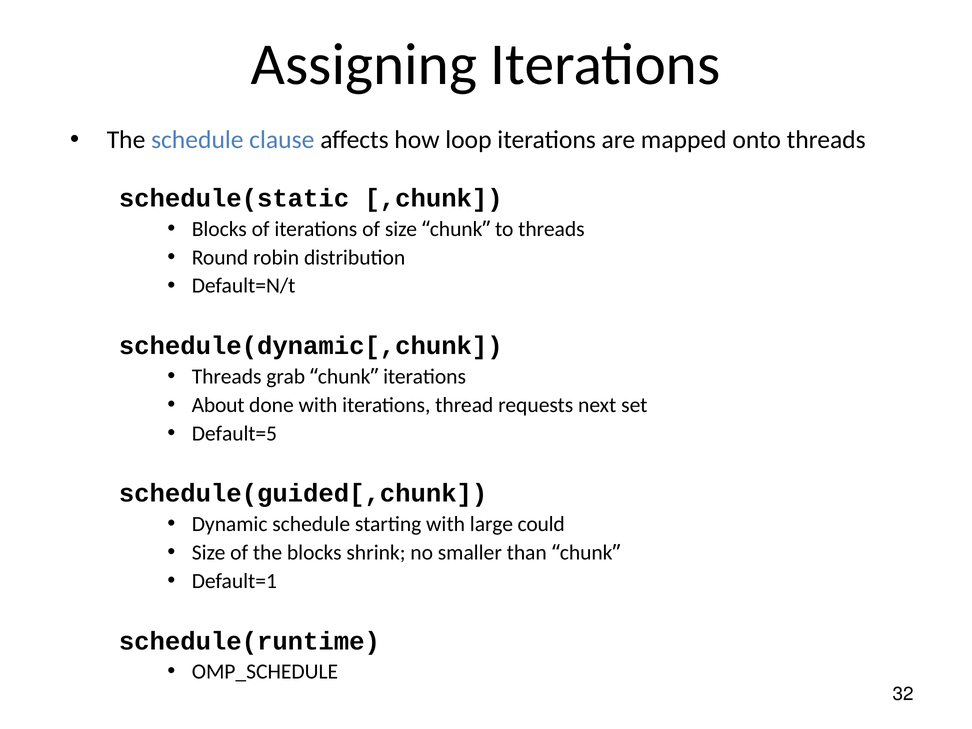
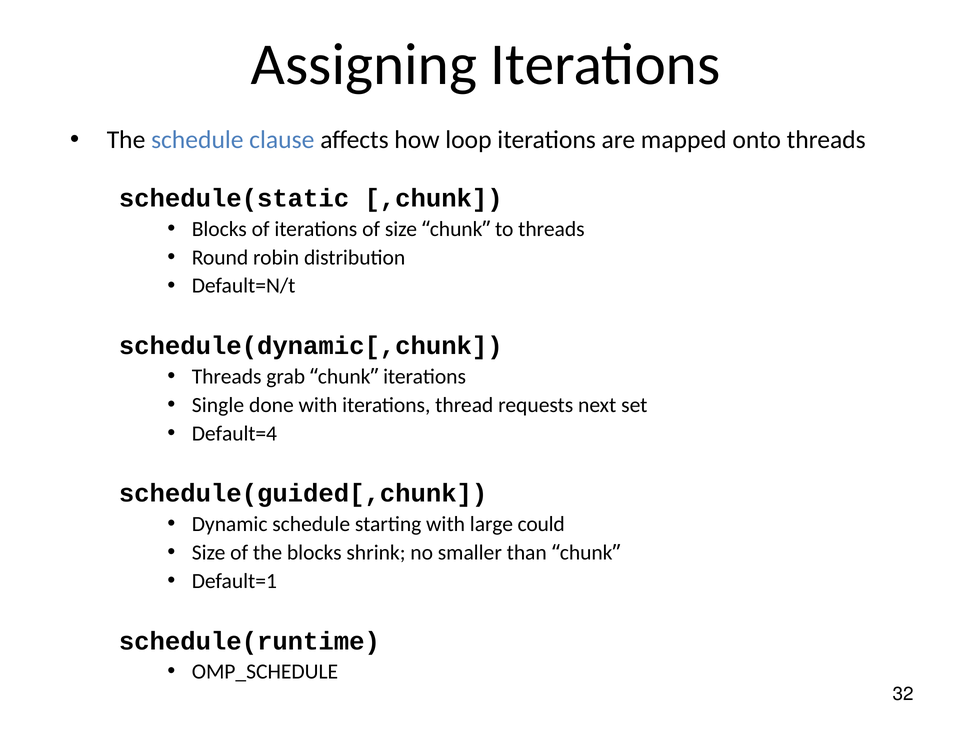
About: About -> Single (218, 405)
Default=5: Default=5 -> Default=4 (234, 433)
